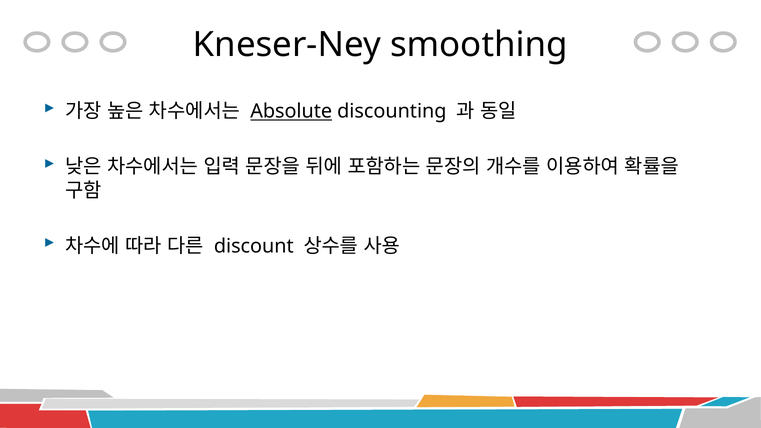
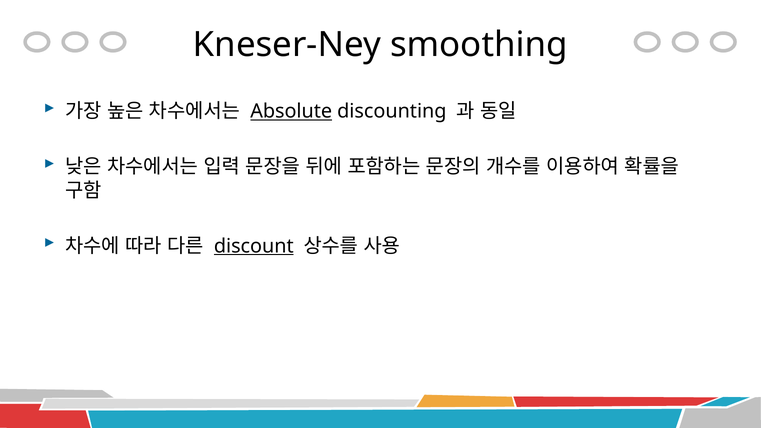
discount underline: none -> present (254, 246)
